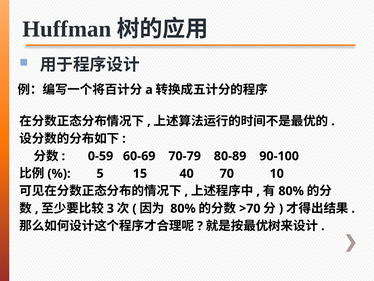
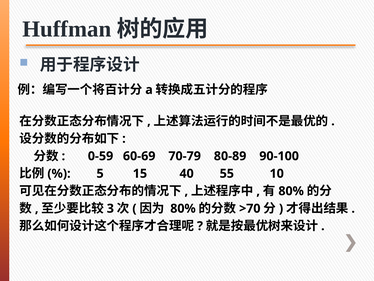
70: 70 -> 55 (227, 173)
